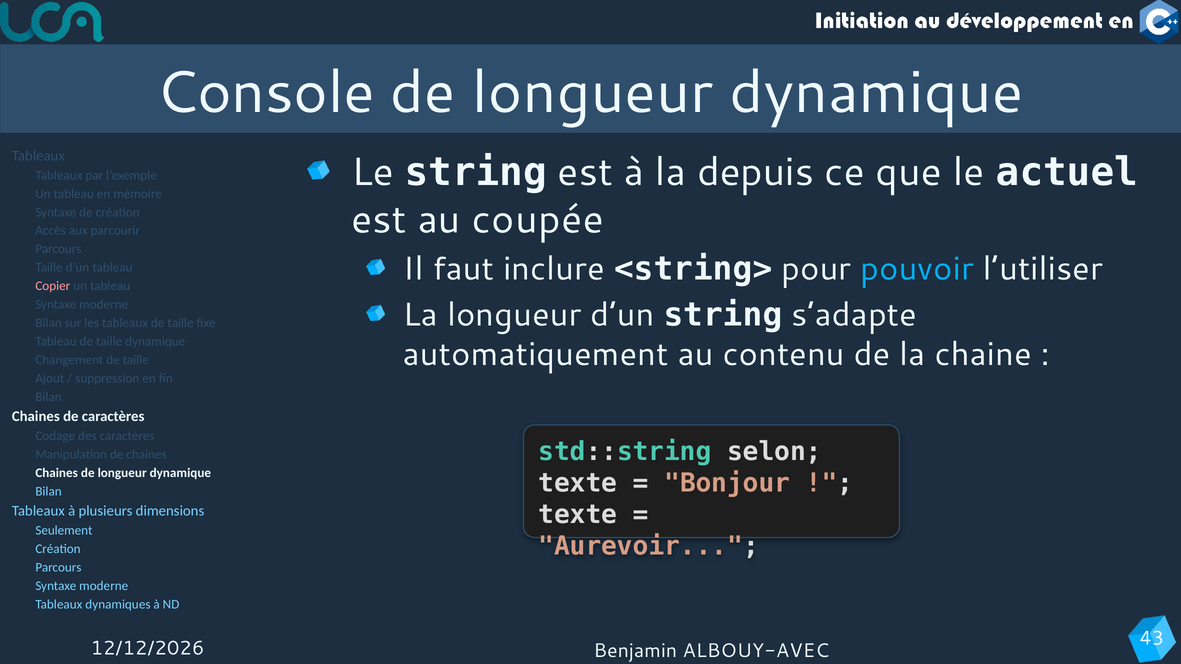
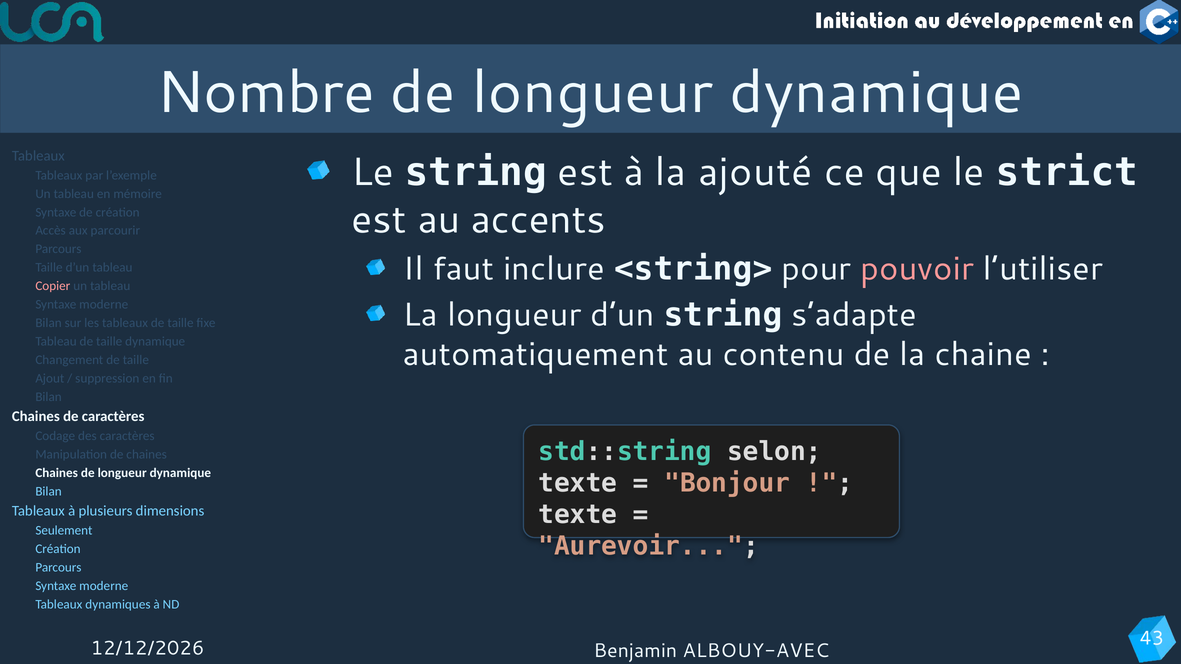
Console: Console -> Nombre (265, 93)
depuis: depuis -> ajouté (755, 173)
actuel: actuel -> strict (1067, 173)
coupée: coupée -> accents (538, 220)
pouvoir colour: light blue -> pink (917, 269)
